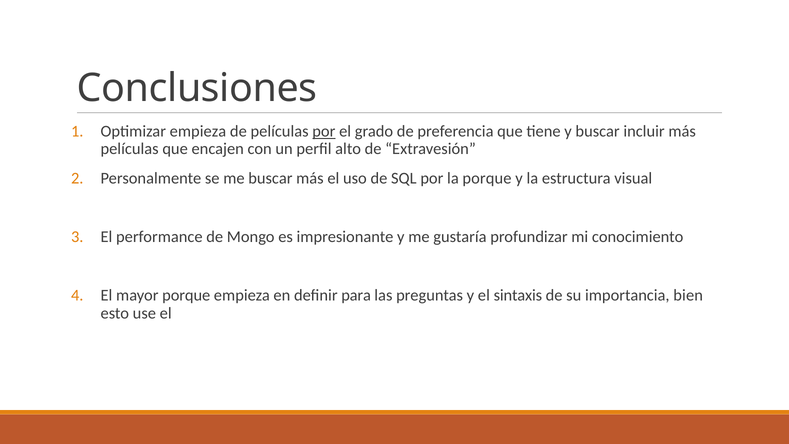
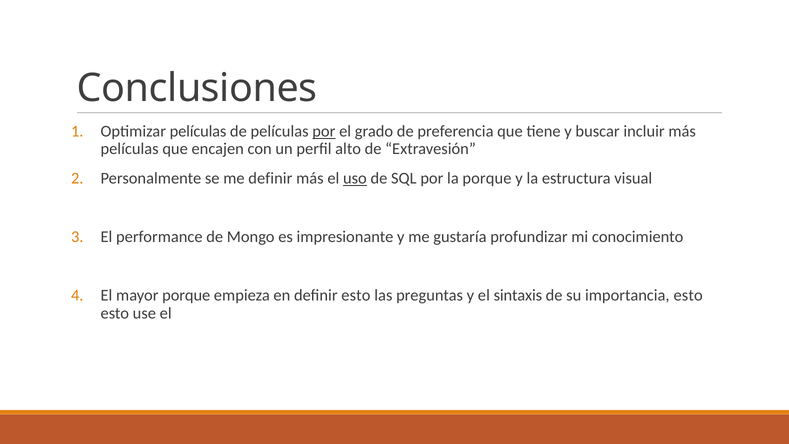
Optimizar empieza: empieza -> películas (198, 131)
me buscar: buscar -> definir (270, 178)
uso underline: none -> present (355, 178)
definir para: para -> esto (356, 295)
importancia bien: bien -> esto (688, 295)
